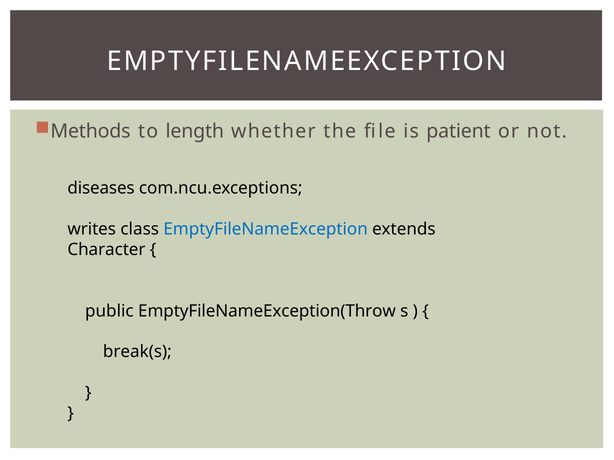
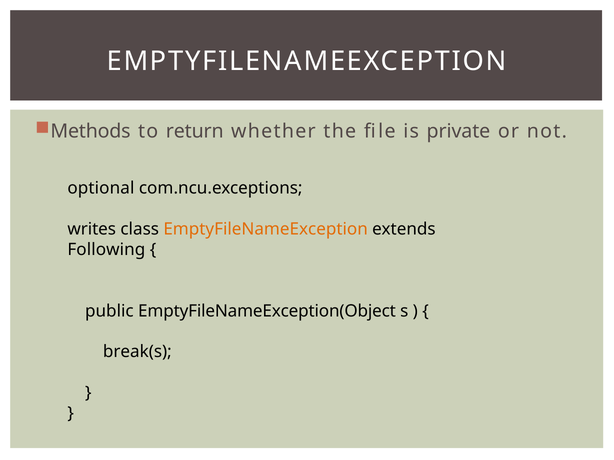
length: length -> return (195, 132)
patient: patient -> private (458, 132)
diseases: diseases -> optional (101, 188)
EmptyFileNameException colour: blue -> orange (266, 229)
Character: Character -> Following (106, 250)
EmptyFileNameException(Throw: EmptyFileNameException(Throw -> EmptyFileNameException(Object (267, 311)
